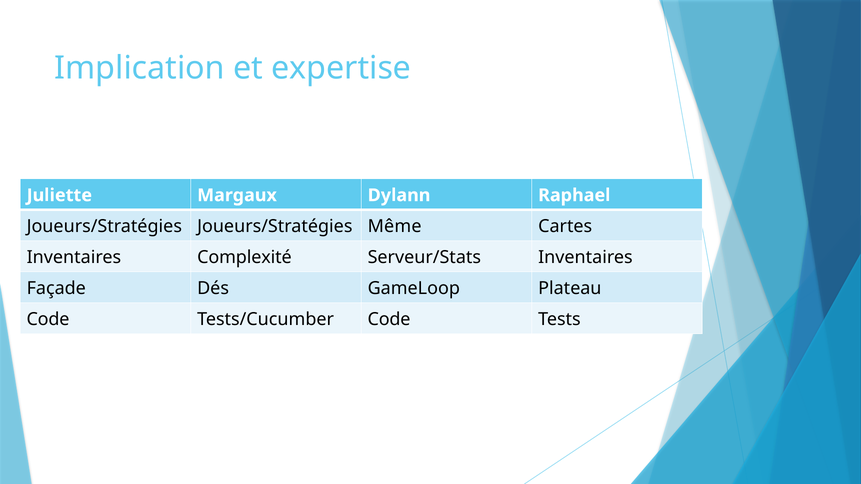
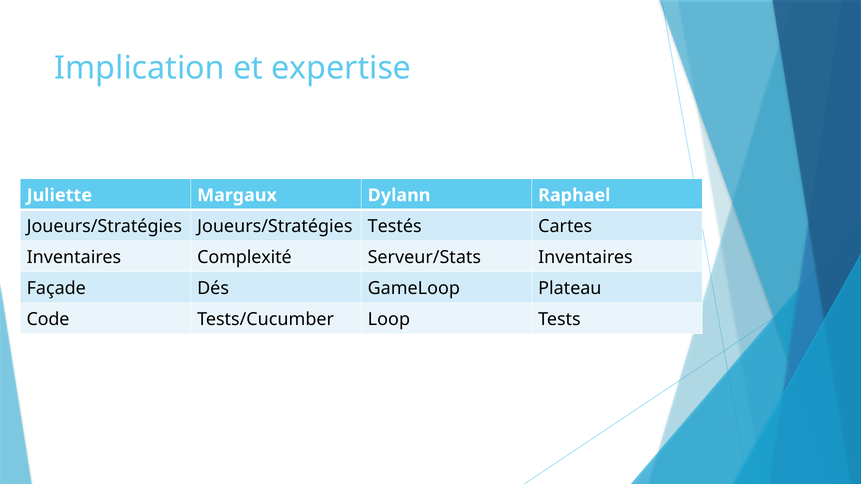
Même: Même -> Testés (395, 226)
Tests/Cucumber Code: Code -> Loop (389, 319)
